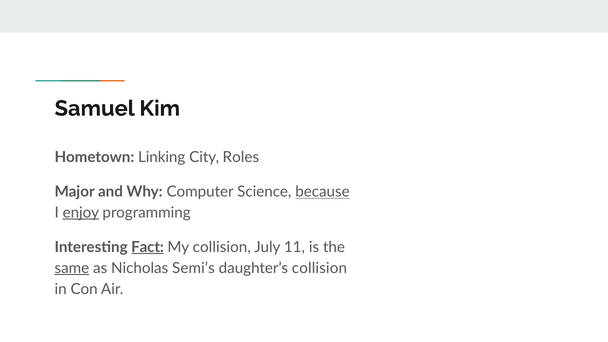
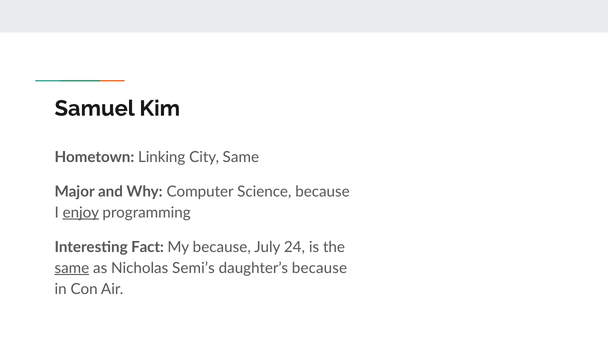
City Roles: Roles -> Same (241, 157)
because underline: present -> none (322, 192)
Fact underline: present -> none (148, 247)
My collision: collision -> because (222, 247)
11: 11 -> 24 (294, 247)
daughter’s collision: collision -> because (319, 268)
